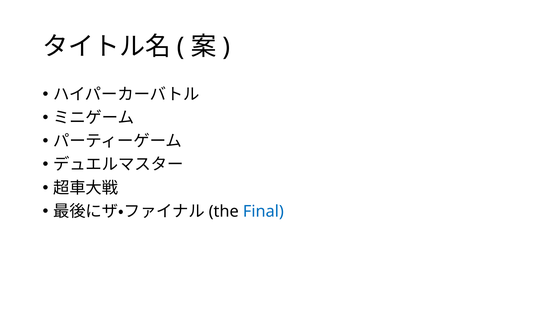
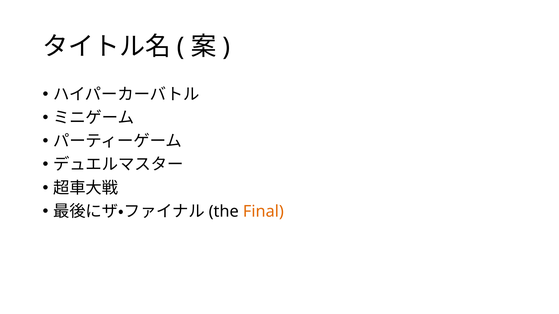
Final colour: blue -> orange (263, 212)
